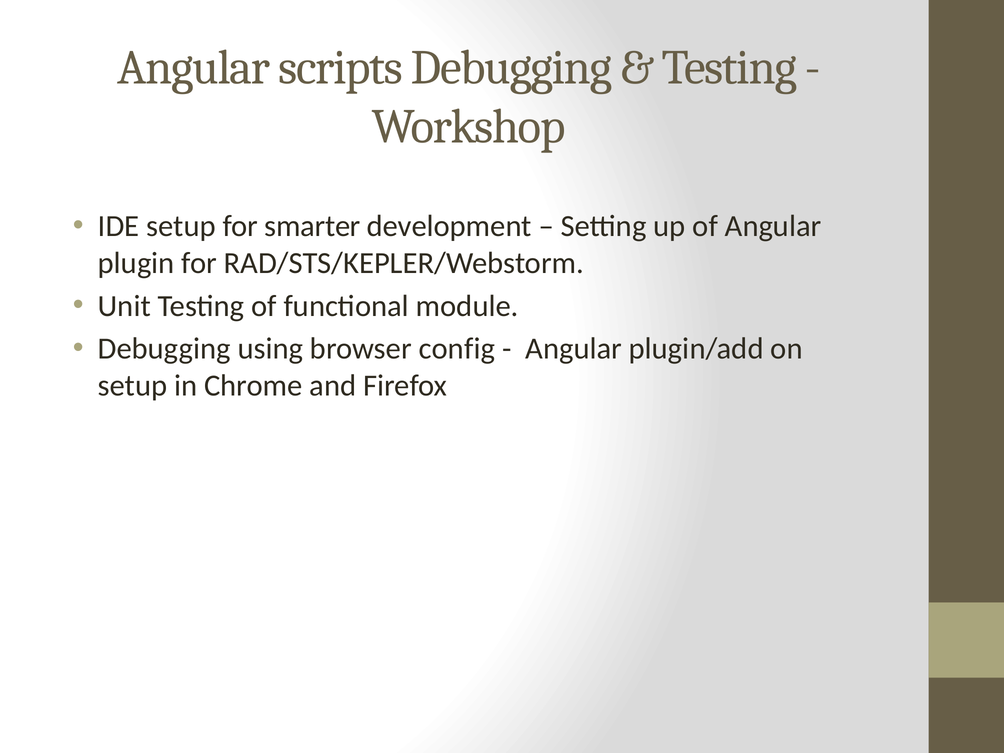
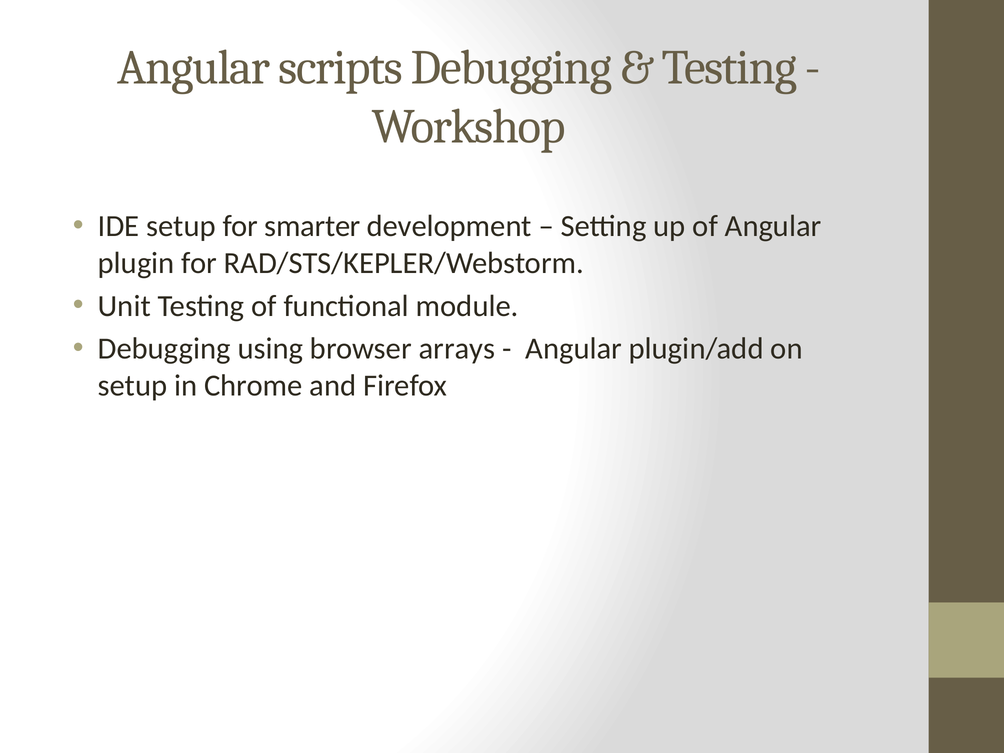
config: config -> arrays (457, 349)
